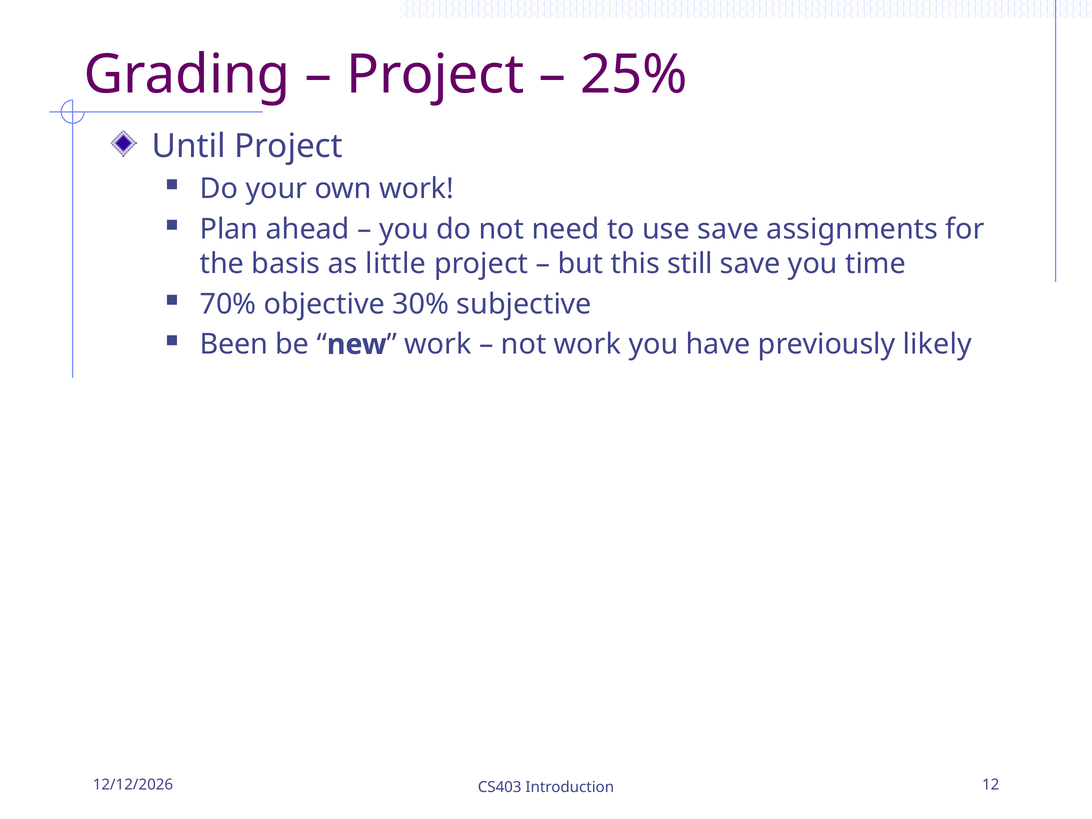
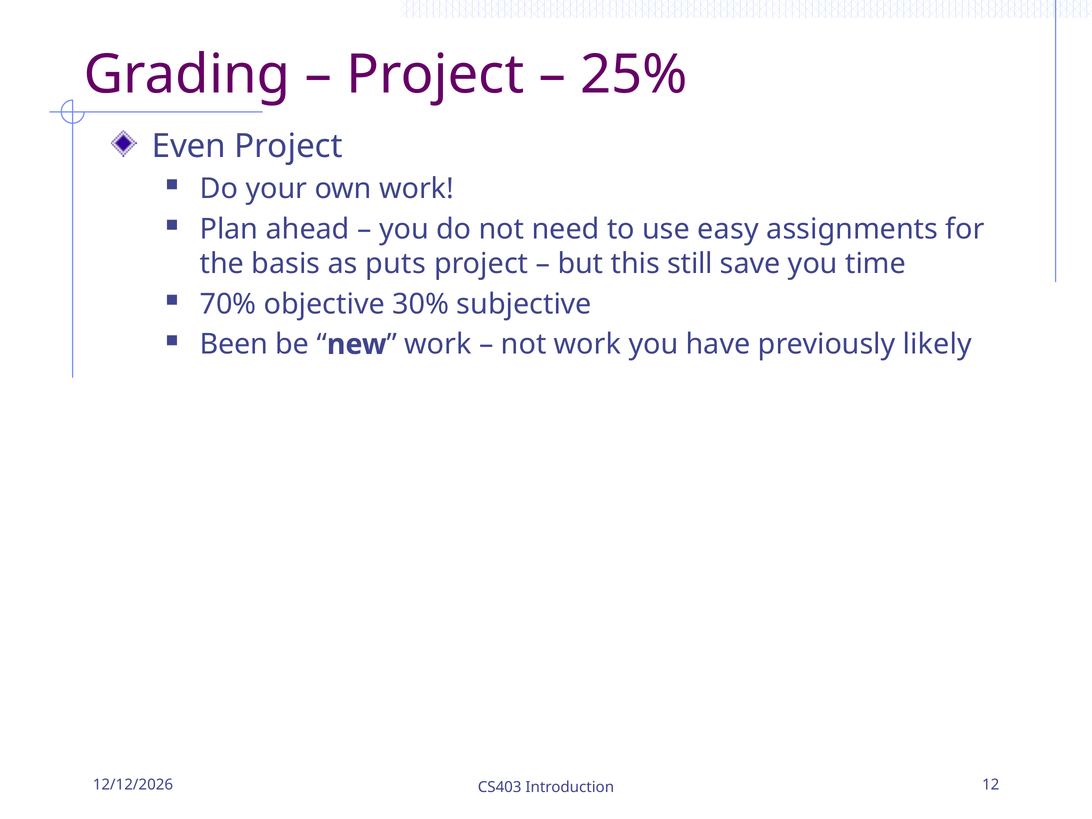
Until: Until -> Even (189, 146)
use save: save -> easy (728, 229)
little: little -> puts (396, 264)
